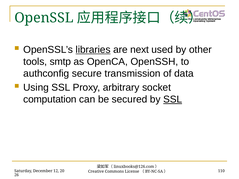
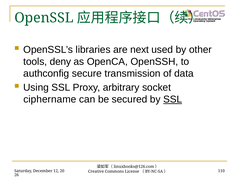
libraries underline: present -> none (93, 50)
smtp: smtp -> deny (60, 62)
computation: computation -> ciphername (50, 99)
